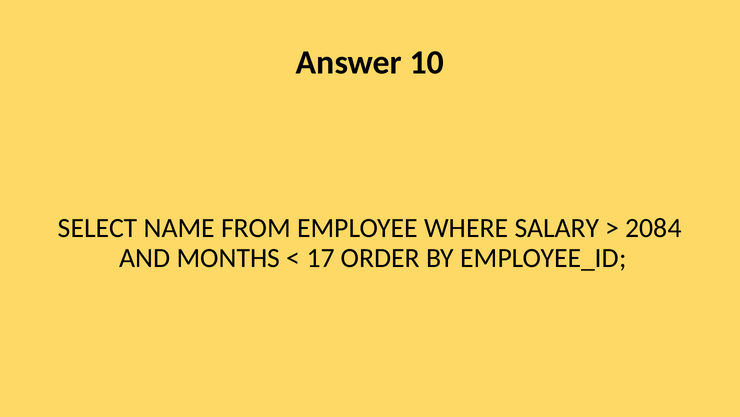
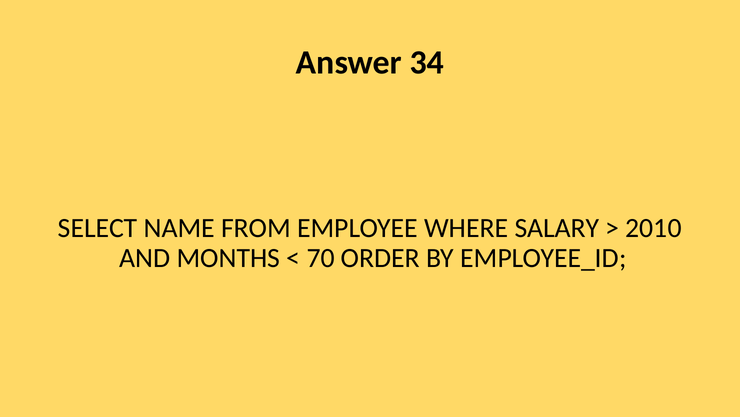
10: 10 -> 34 (427, 62)
2084: 2084 -> 2010 (653, 228)
17: 17 -> 70 (321, 258)
